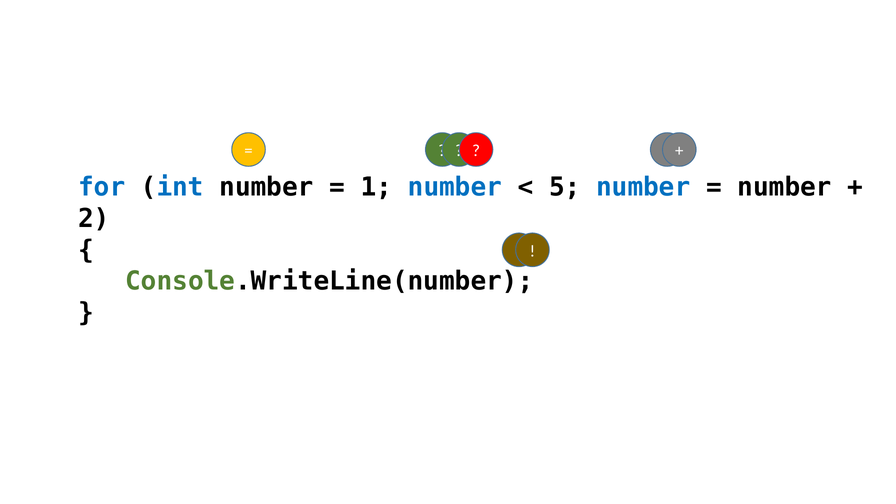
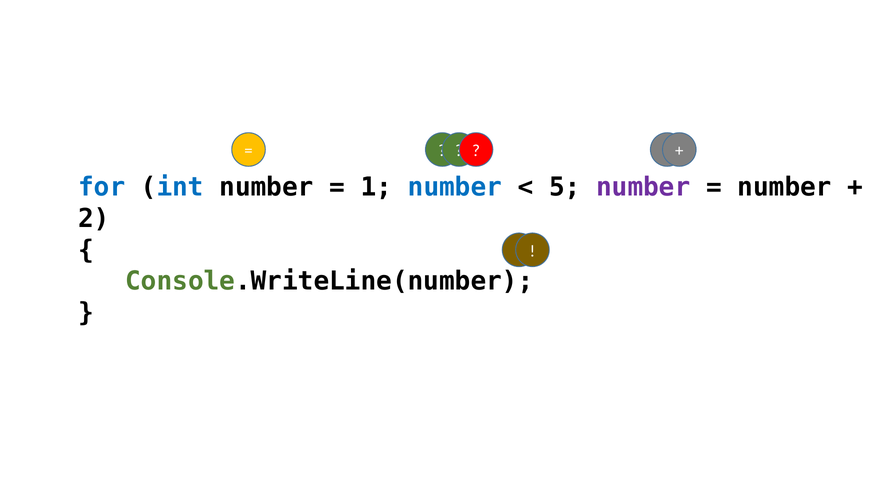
number colour: blue -> purple (643, 187)
